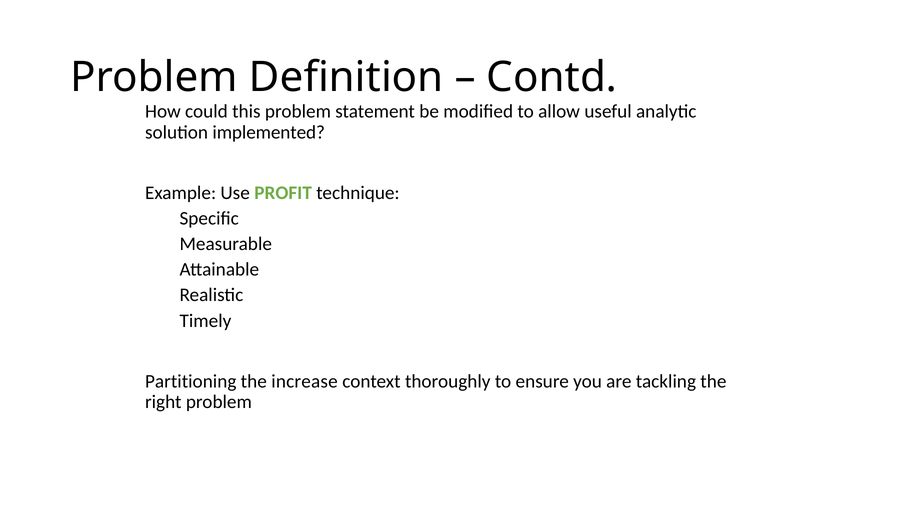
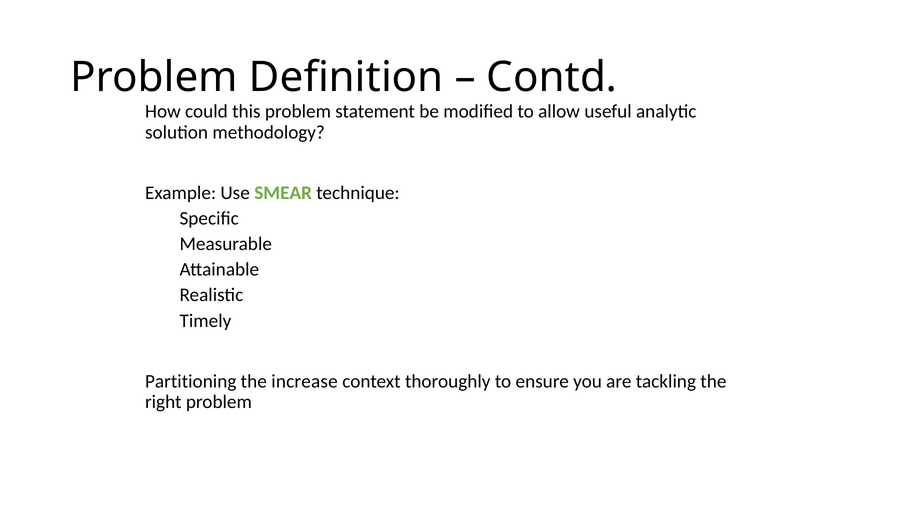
implemented: implemented -> methodology (269, 132)
PROFIT: PROFIT -> SMEAR (283, 193)
